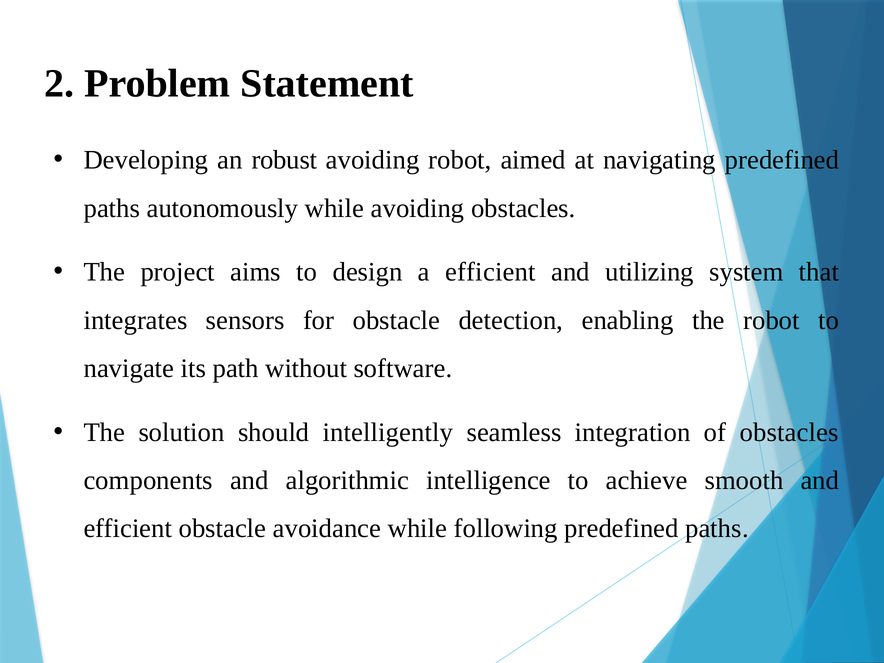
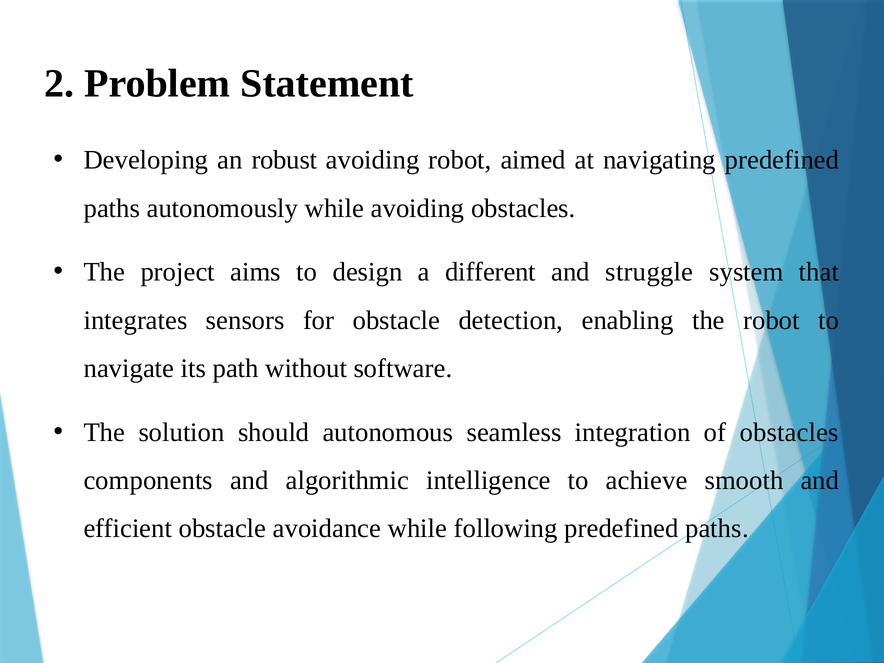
a efficient: efficient -> different (491, 272)
utilizing: utilizing -> struggle (649, 272)
intelligently: intelligently -> autonomous (388, 432)
